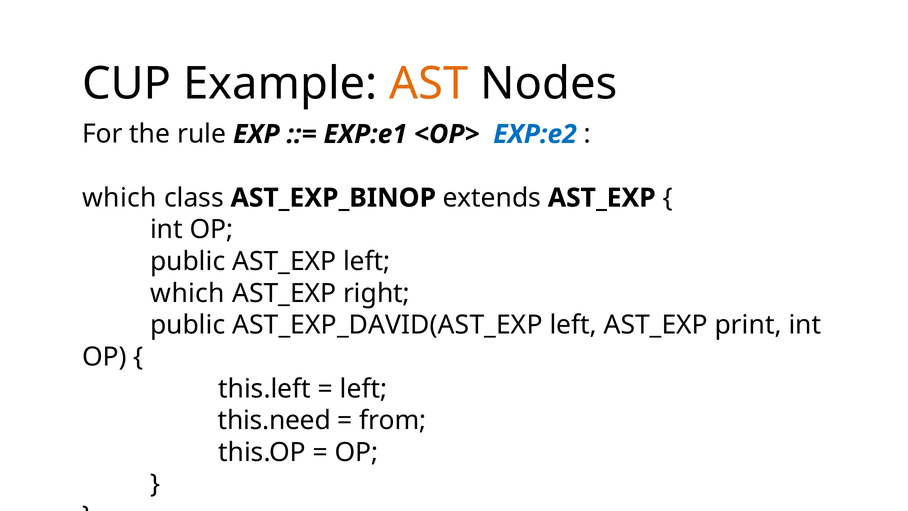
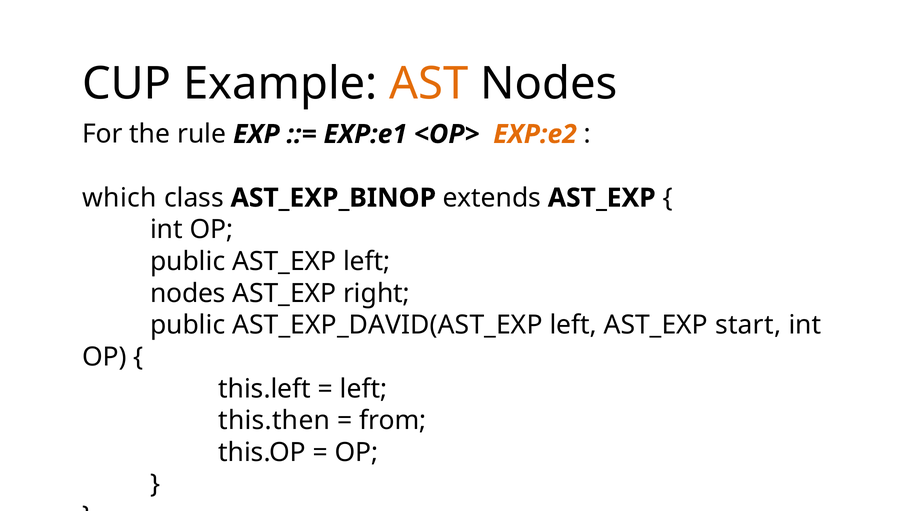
EXP:e2 colour: blue -> orange (535, 134)
which: which -> nodes (188, 293)
print: print -> start (748, 325)
this.need: this.need -> this.then (274, 420)
